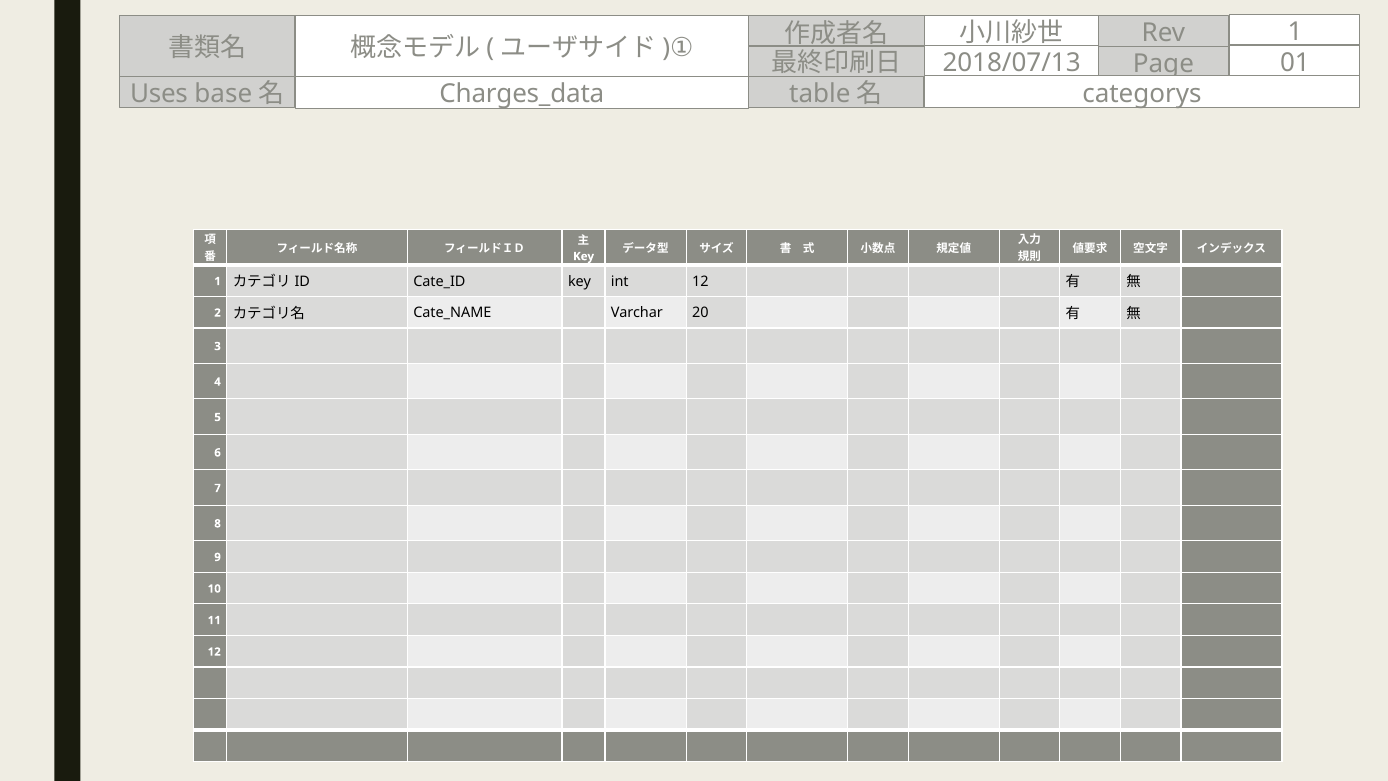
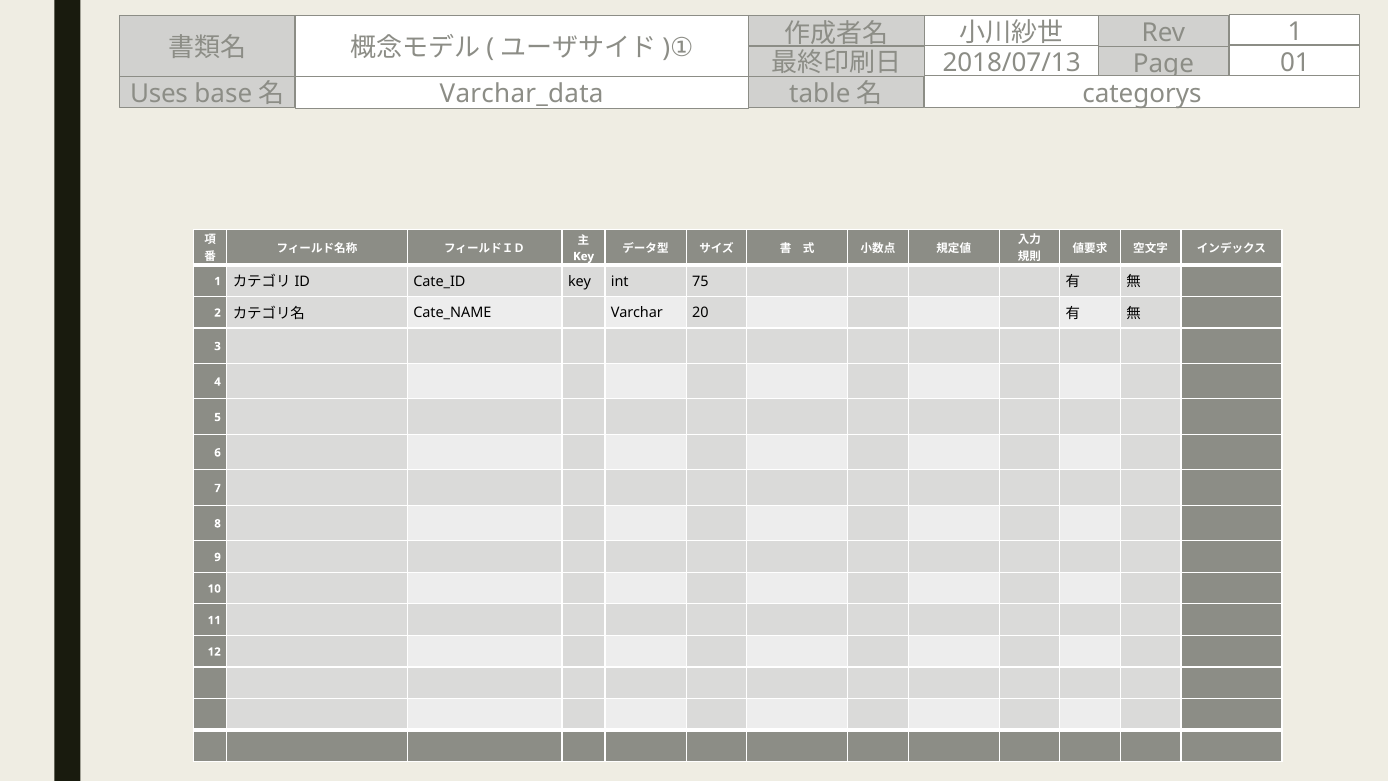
Charges_data: Charges_data -> Varchar_data (522, 94)
int 12: 12 -> 75 (700, 281)
